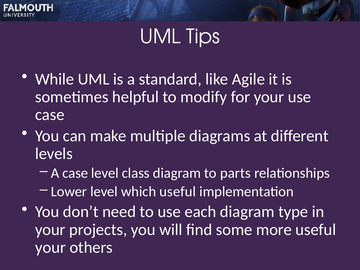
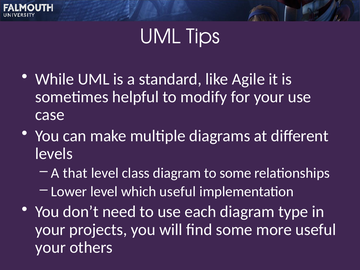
A case: case -> that (75, 173)
to parts: parts -> some (236, 173)
